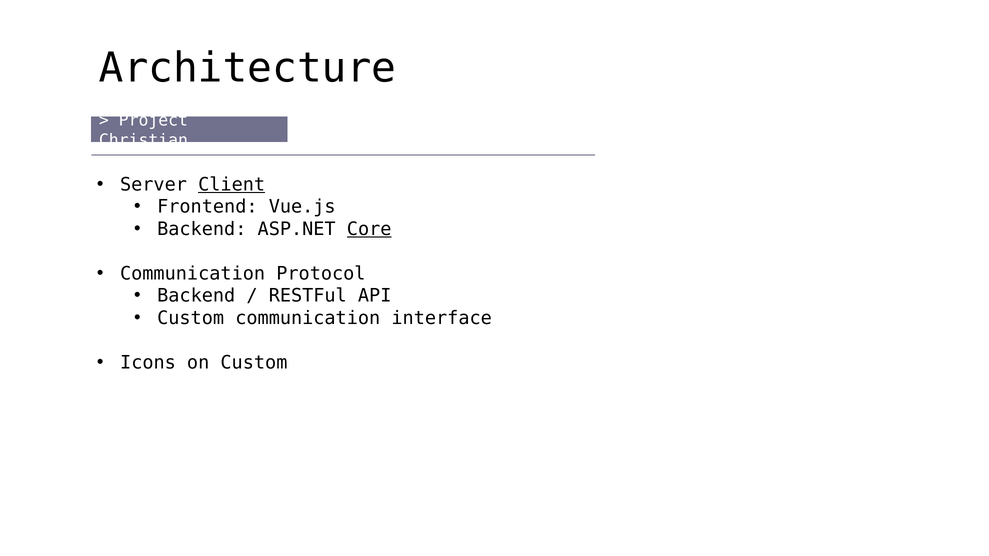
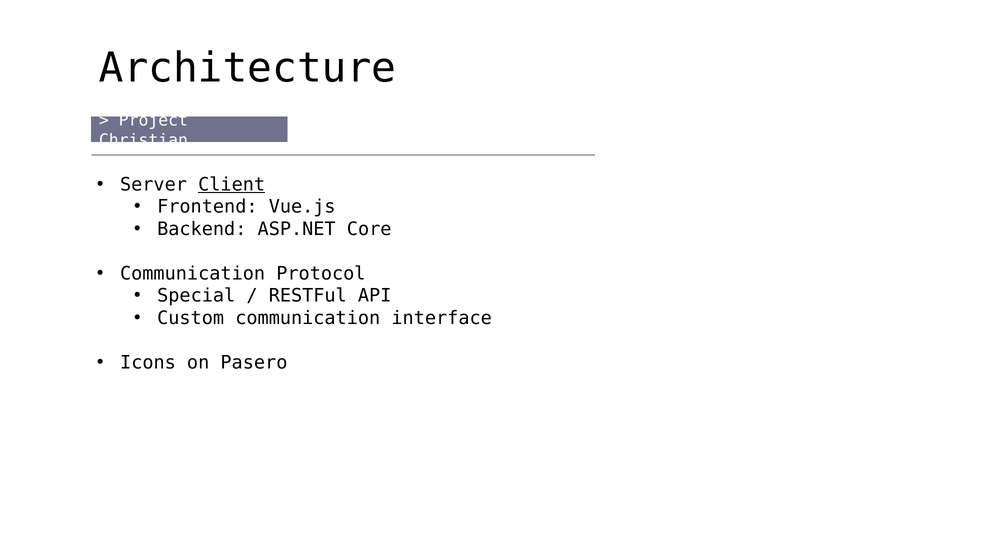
Core underline: present -> none (369, 229)
Backend: Backend -> Special (196, 296)
on Custom: Custom -> Pasero (254, 363)
